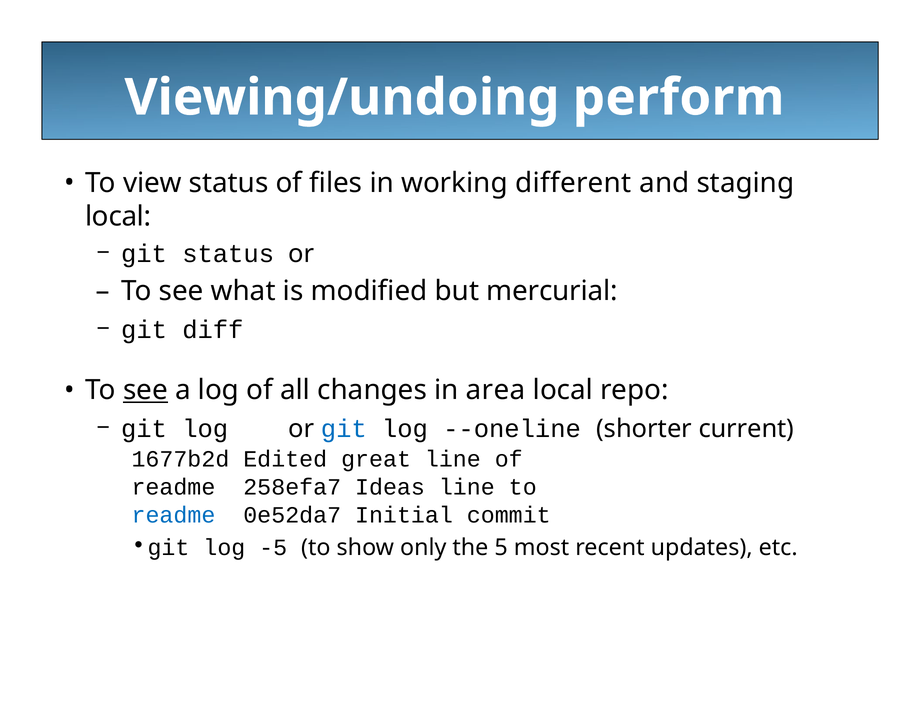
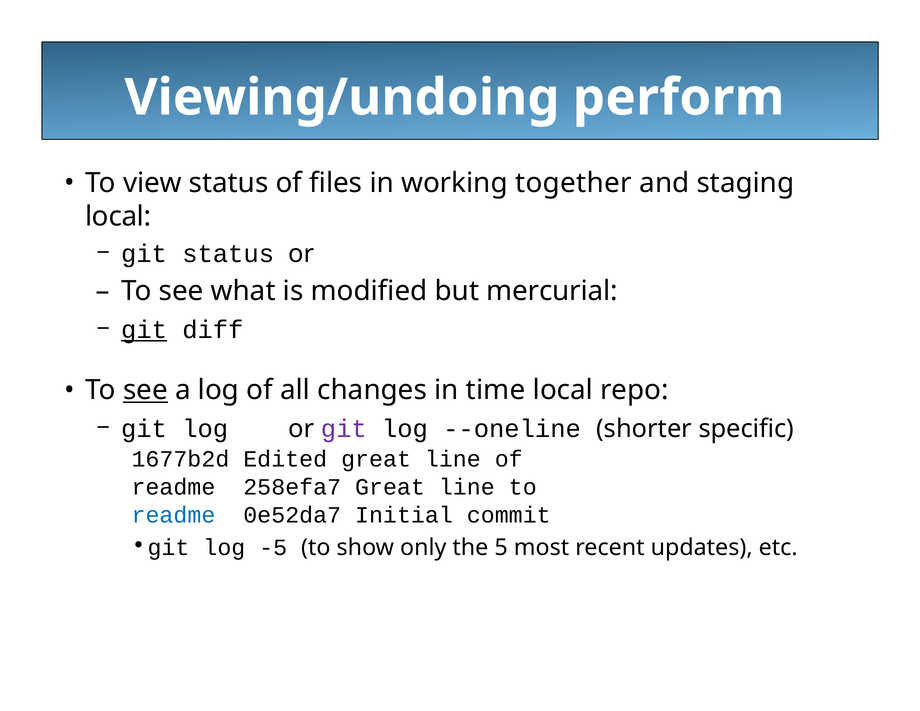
different: different -> together (573, 183)
git underline: none -> present (144, 330)
area: area -> time (496, 390)
git colour: blue -> purple (344, 429)
current: current -> specific (746, 429)
258efa7 Ideas: Ideas -> Great (390, 487)
